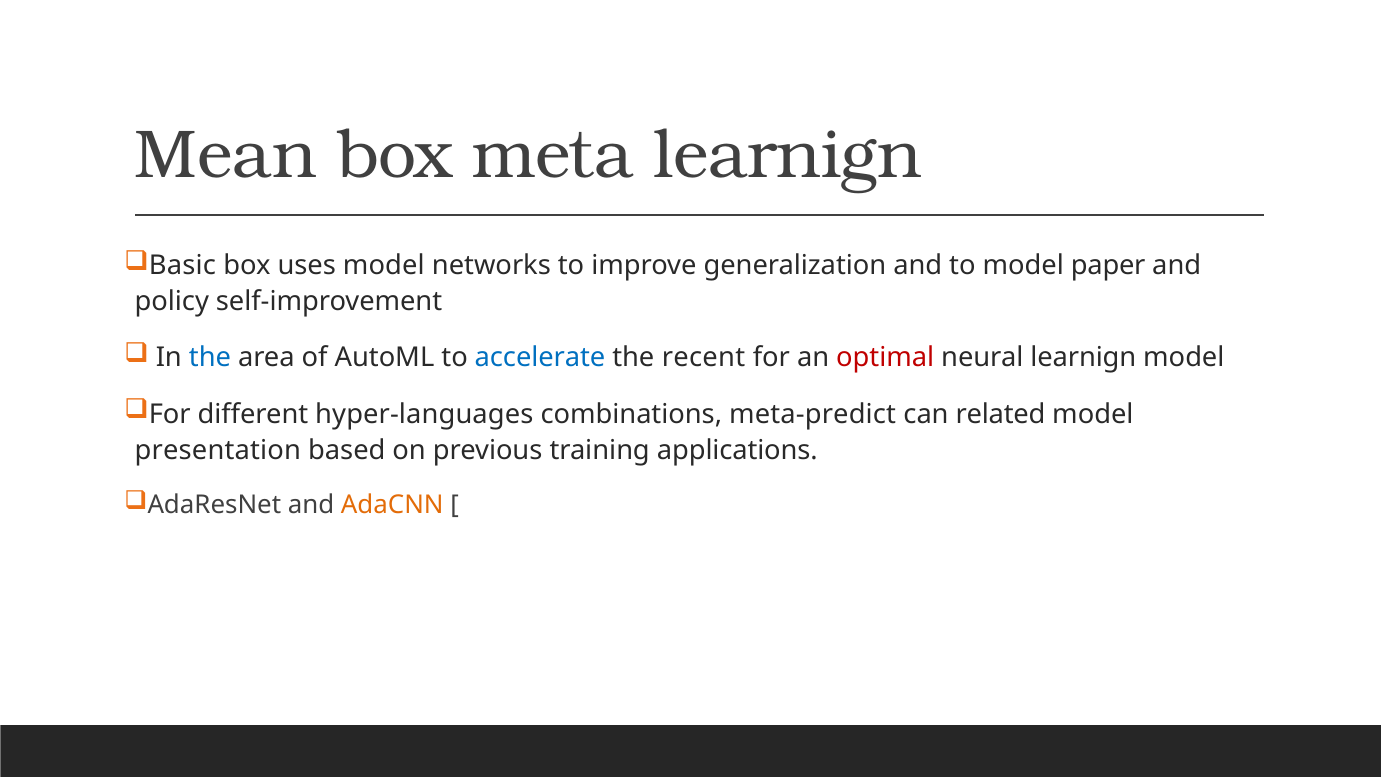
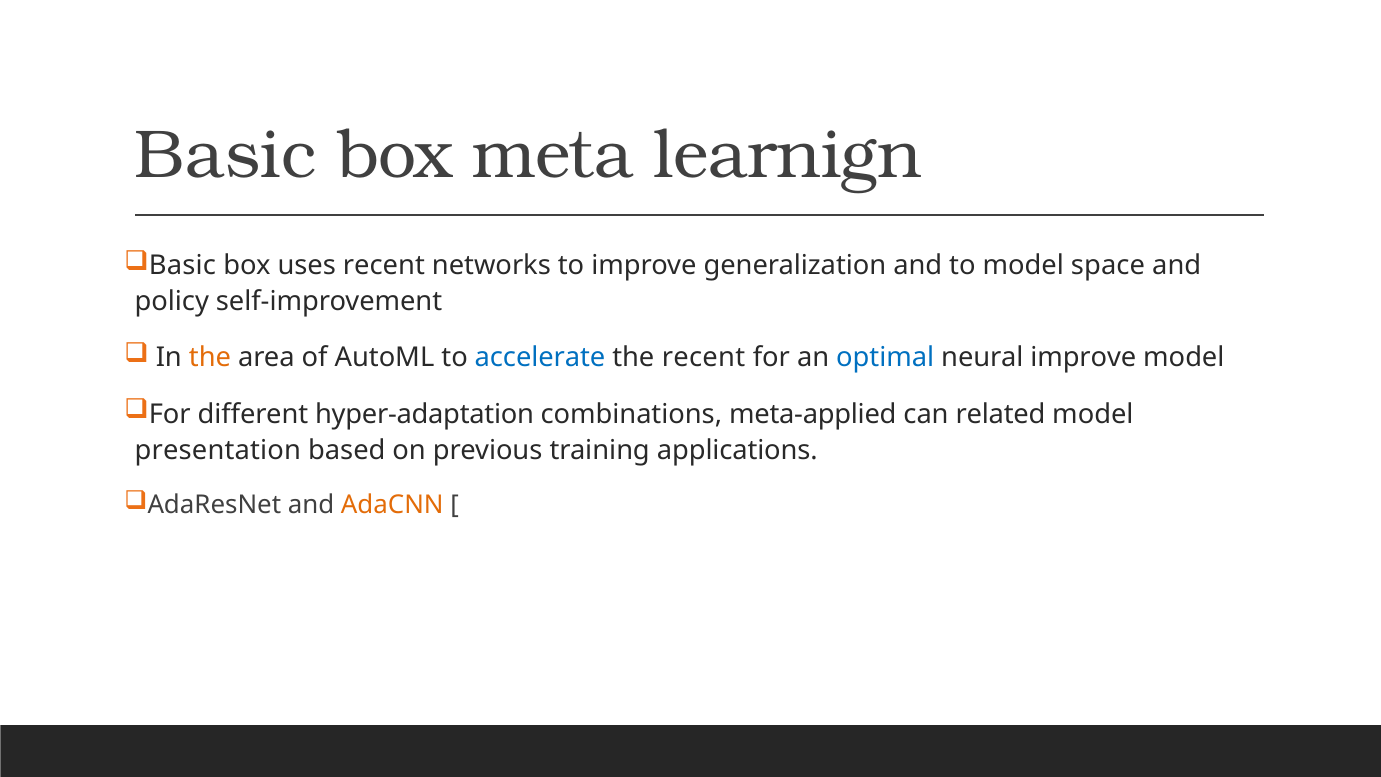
Mean: Mean -> Basic (226, 155)
uses model: model -> recent (384, 266)
paper: paper -> space (1108, 266)
the colour: blue -> orange (210, 358)
optimal colour: red -> blue (885, 358)
neural learnign: learnign -> improve (1083, 358)
hyper-languages: hyper-languages -> hyper-adaptation (425, 414)
meta-predict: meta-predict -> meta-applied (813, 414)
